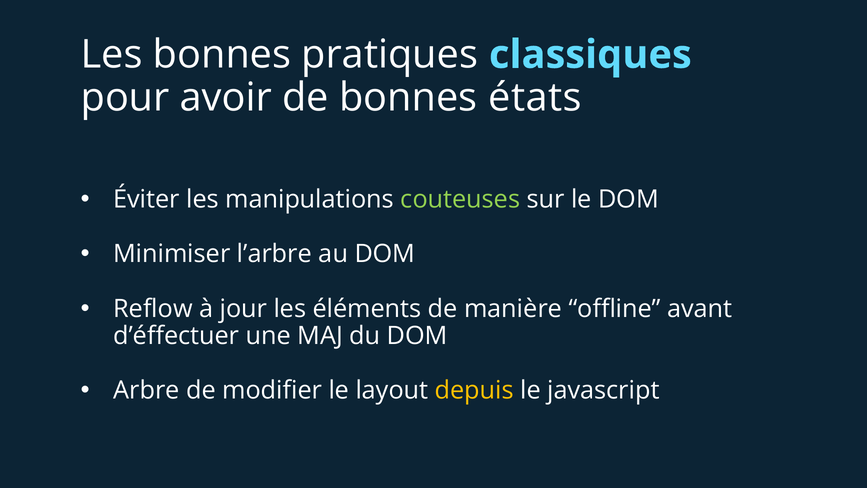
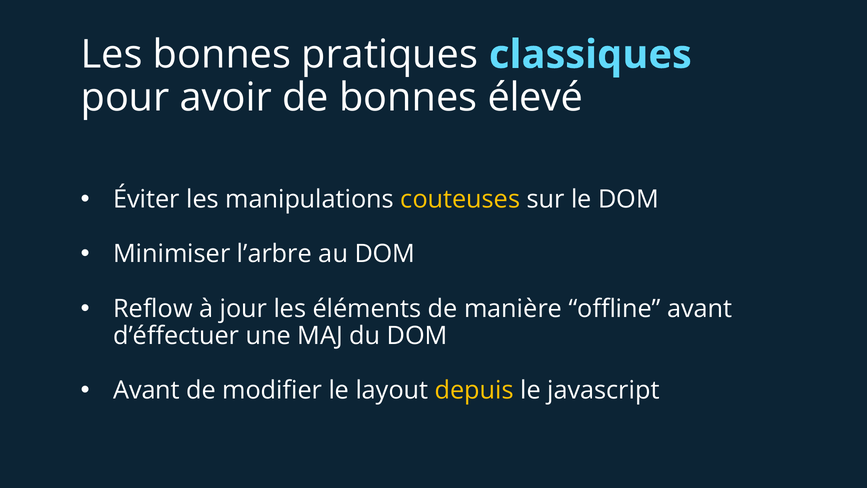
états: états -> élevé (535, 98)
couteuses colour: light green -> yellow (460, 199)
Arbre: Arbre -> Avant (147, 390)
